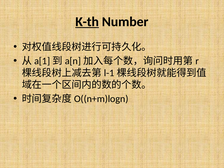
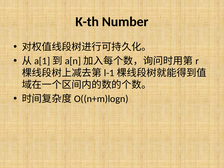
K-th underline: present -> none (87, 22)
